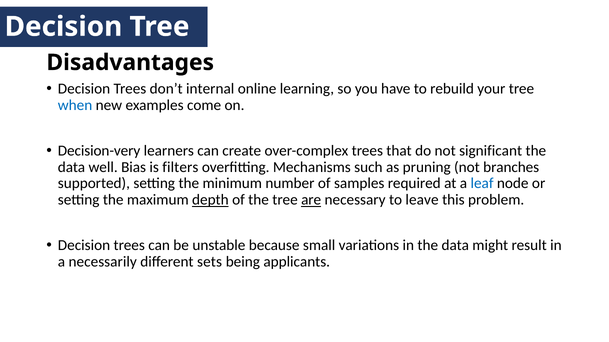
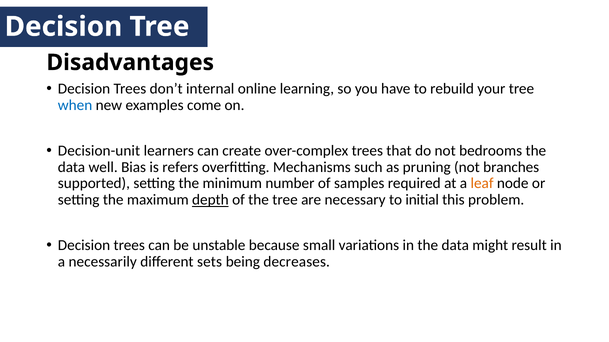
Decision-very: Decision-very -> Decision-unit (99, 151)
significant: significant -> bedrooms (491, 151)
filters: filters -> refers (180, 167)
leaf colour: blue -> orange (482, 184)
are underline: present -> none (311, 200)
leave: leave -> initial (422, 200)
applicants: applicants -> decreases (297, 262)
